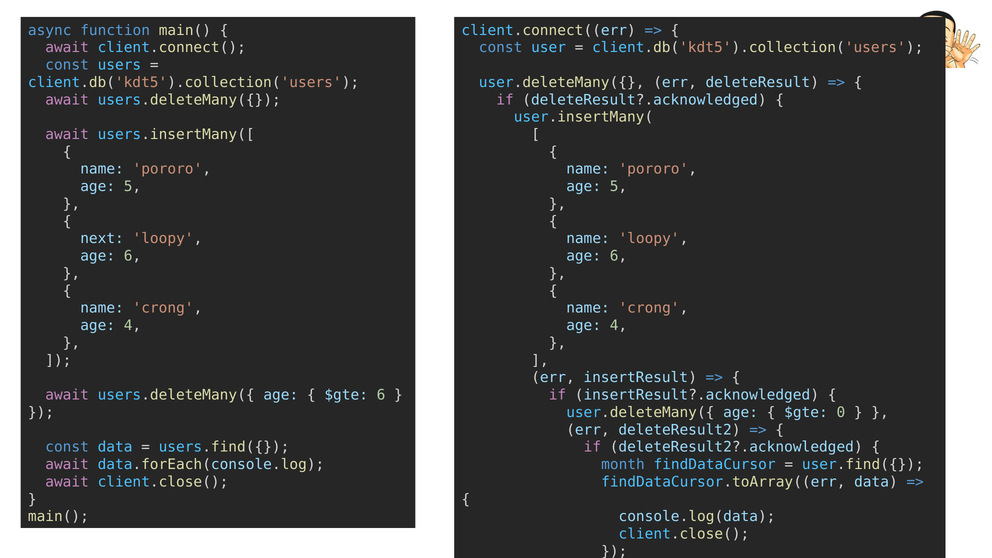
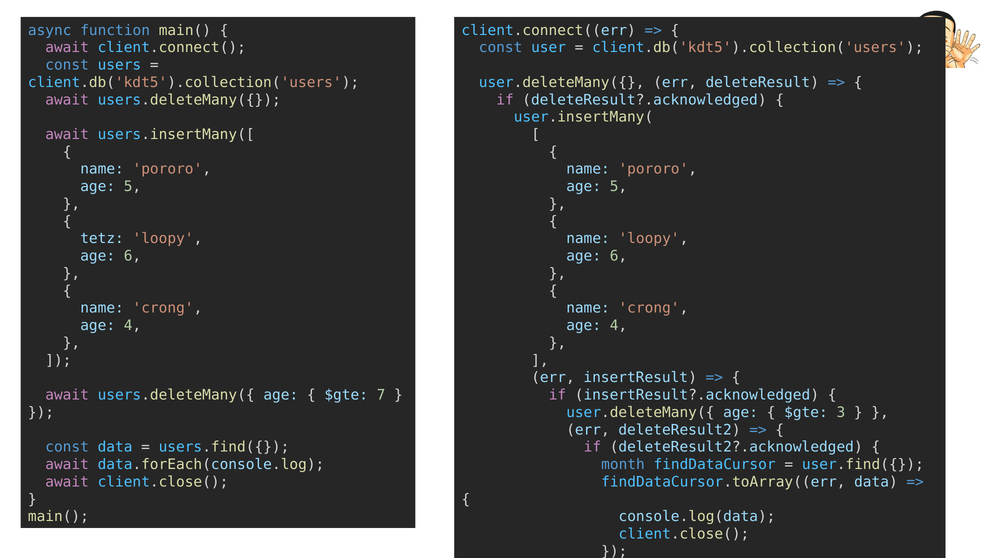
next: next -> tetz (102, 239)
$gte 6: 6 -> 7 (381, 395)
0: 0 -> 3 (841, 412)
